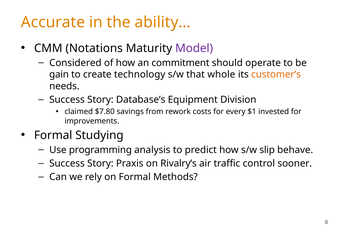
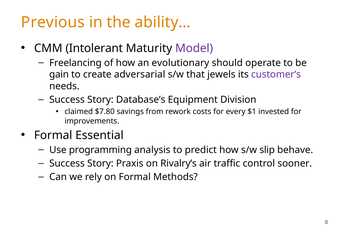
Accurate: Accurate -> Previous (53, 22)
Notations: Notations -> Intolerant (94, 48)
Considered: Considered -> Freelancing (75, 63)
commitment: commitment -> evolutionary (180, 63)
technology: technology -> adversarial (140, 74)
whole: whole -> jewels (221, 74)
customer’s colour: orange -> purple (276, 74)
Studying: Studying -> Essential (99, 135)
